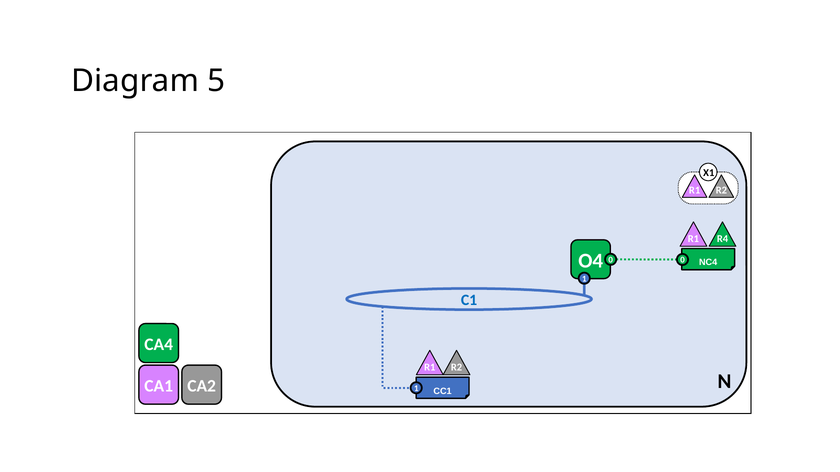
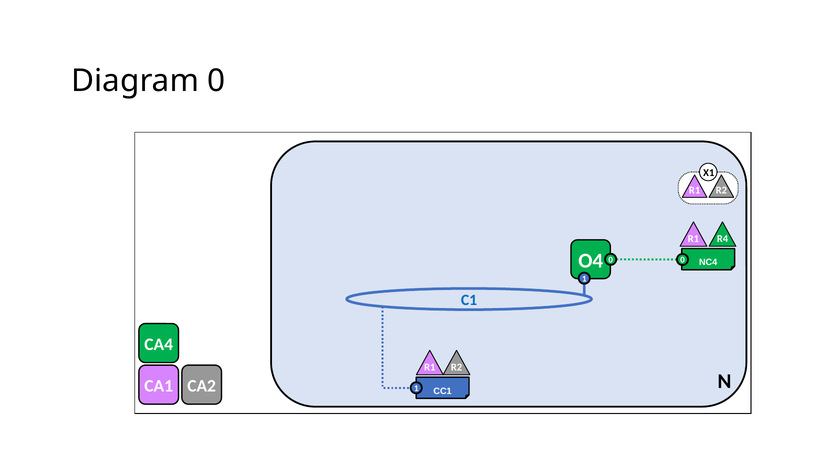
Diagram 5: 5 -> 0 (216, 81)
